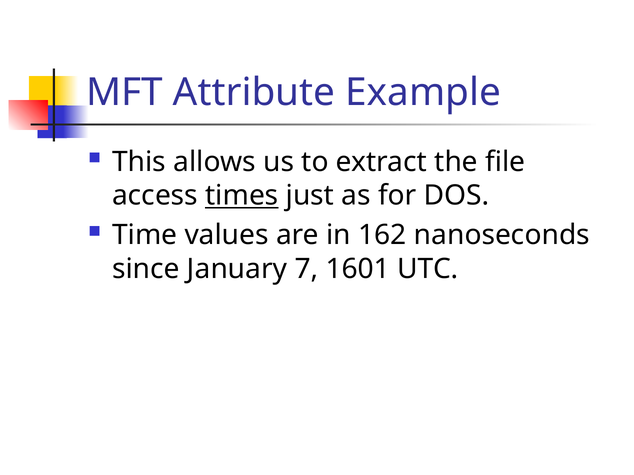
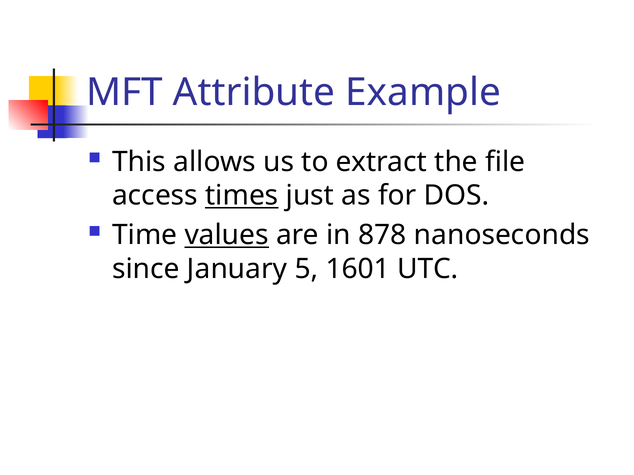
values underline: none -> present (227, 235)
162: 162 -> 878 (382, 235)
7: 7 -> 5 (306, 269)
